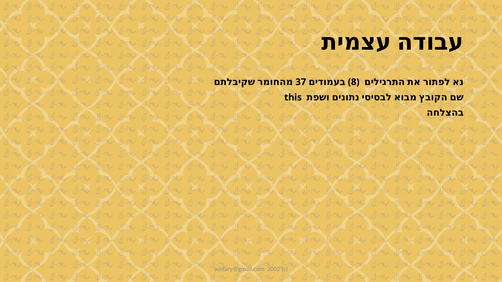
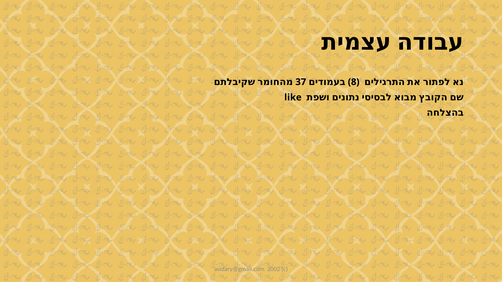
this: this -> like (293, 97)
